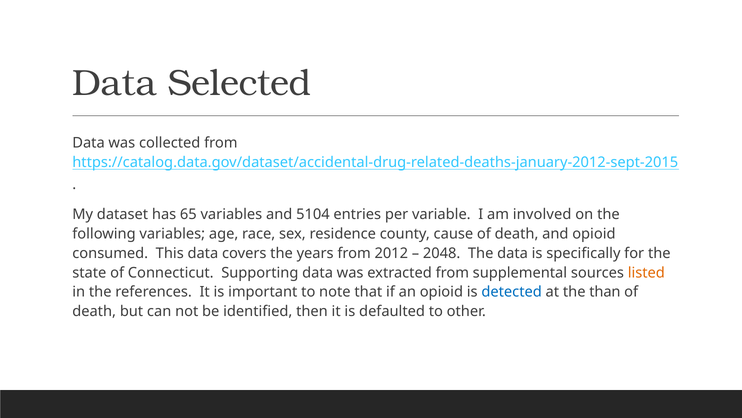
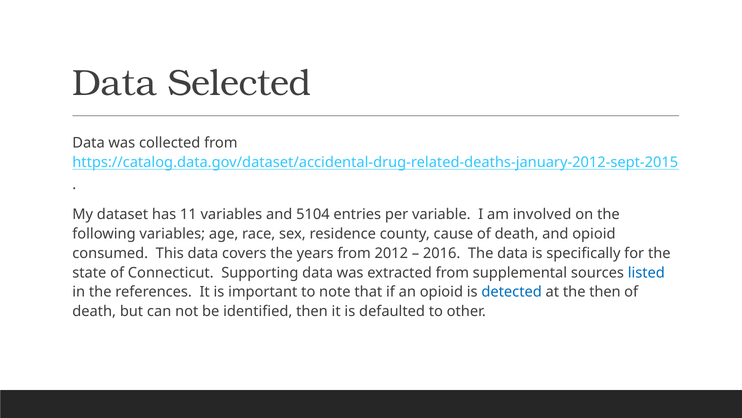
65: 65 -> 11 (188, 214)
2048: 2048 -> 2016 (442, 253)
listed colour: orange -> blue (646, 272)
the than: than -> then (605, 292)
